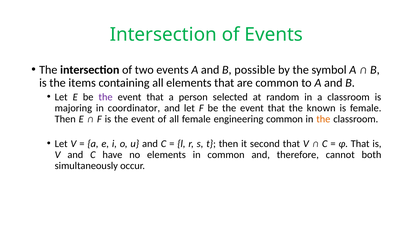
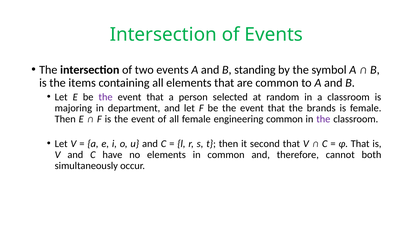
possible: possible -> standing (255, 70)
coordinator: coordinator -> department (134, 108)
known: known -> brands (321, 108)
the colour: orange -> purple (323, 119)
